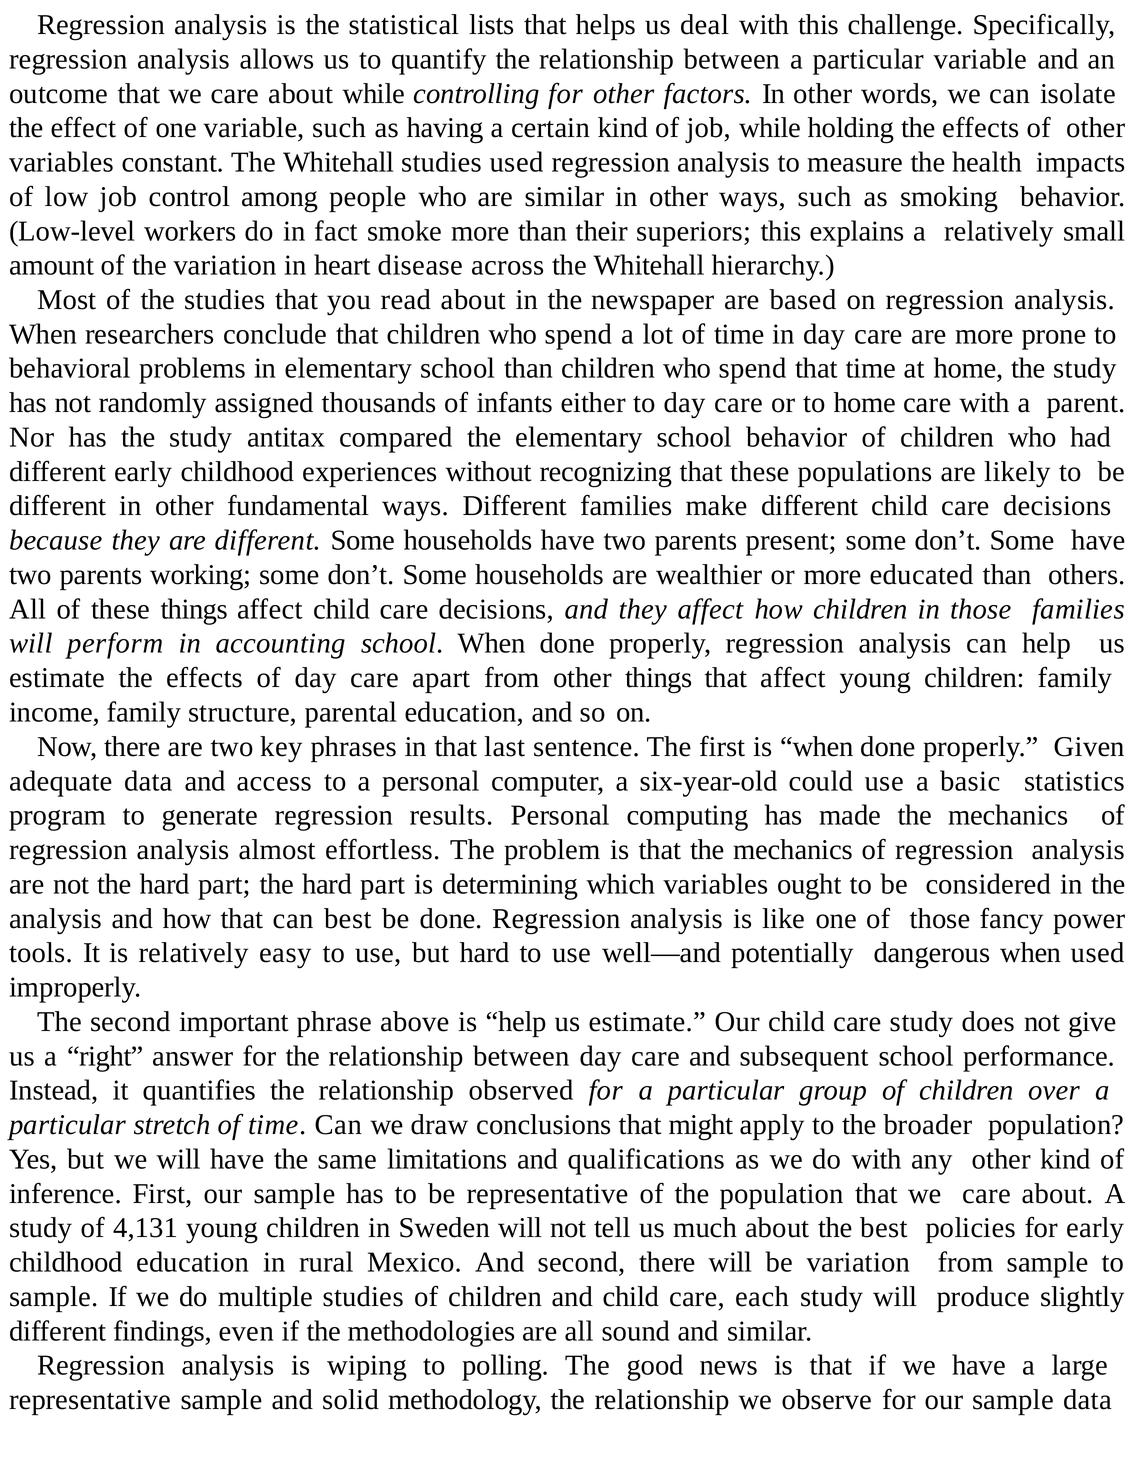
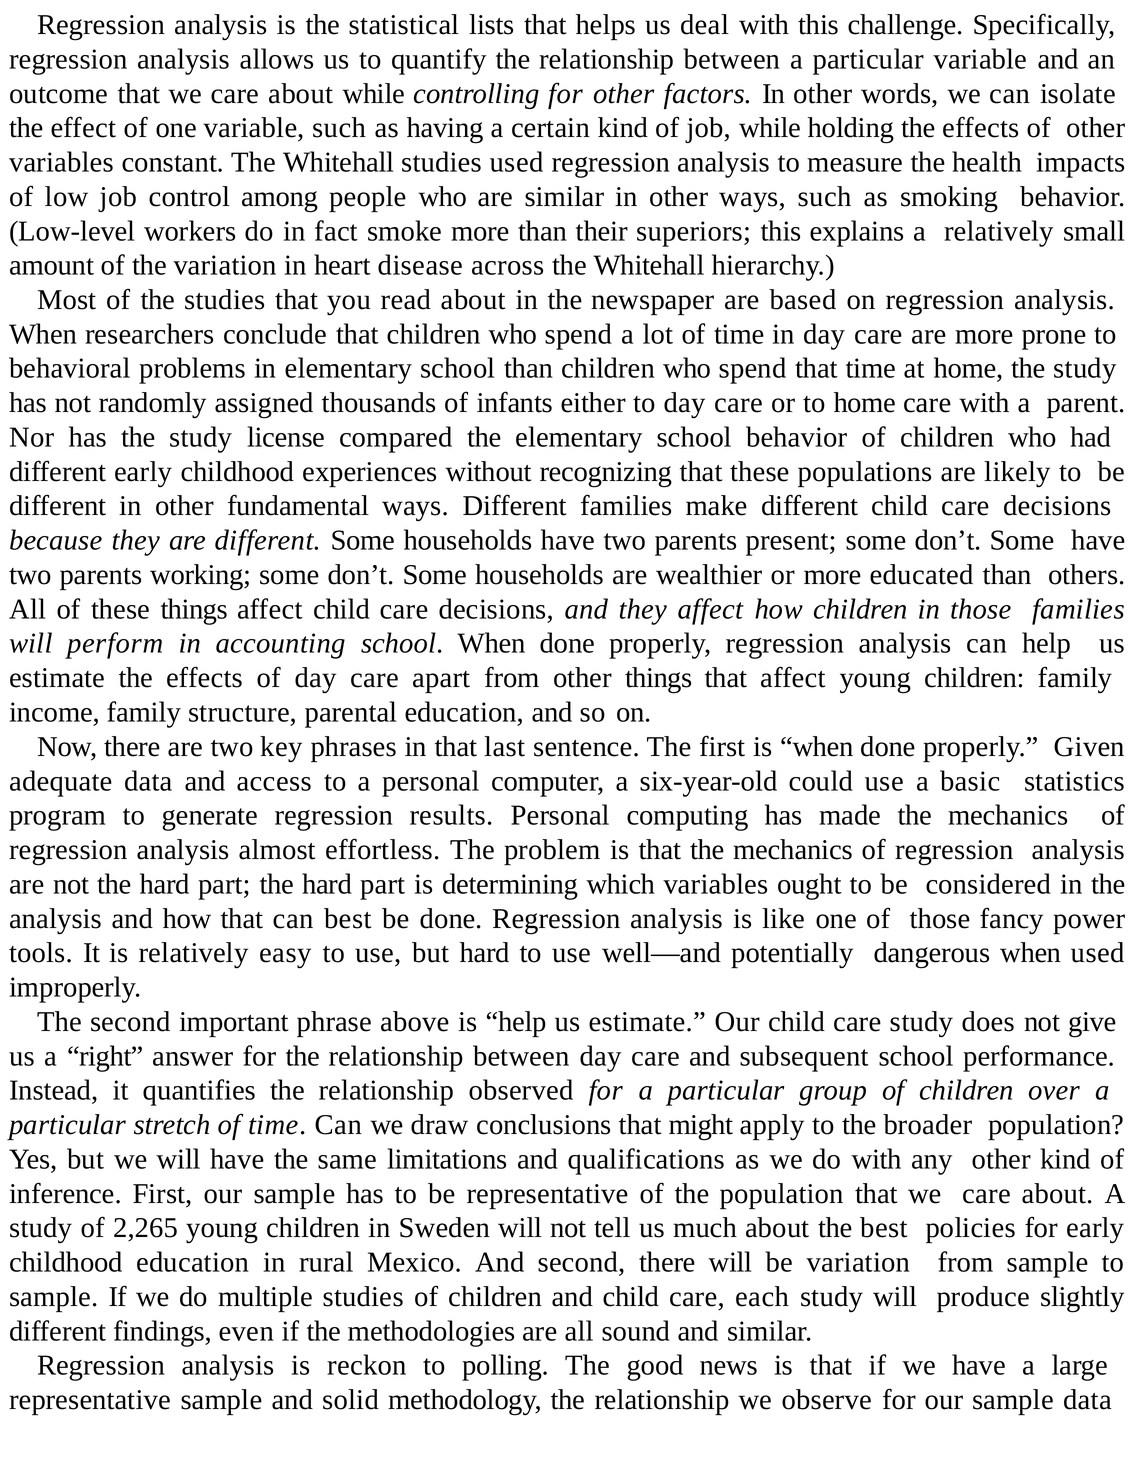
antitax: antitax -> license (286, 438)
4,131: 4,131 -> 2,265 (146, 1229)
wiping: wiping -> reckon (367, 1366)
